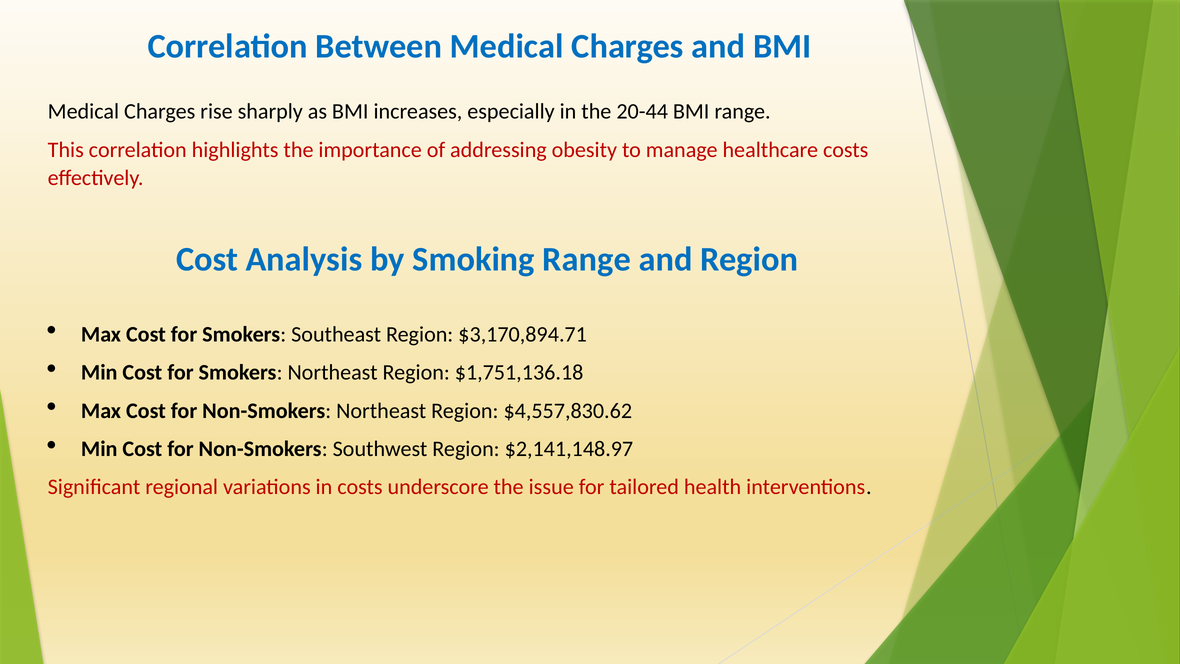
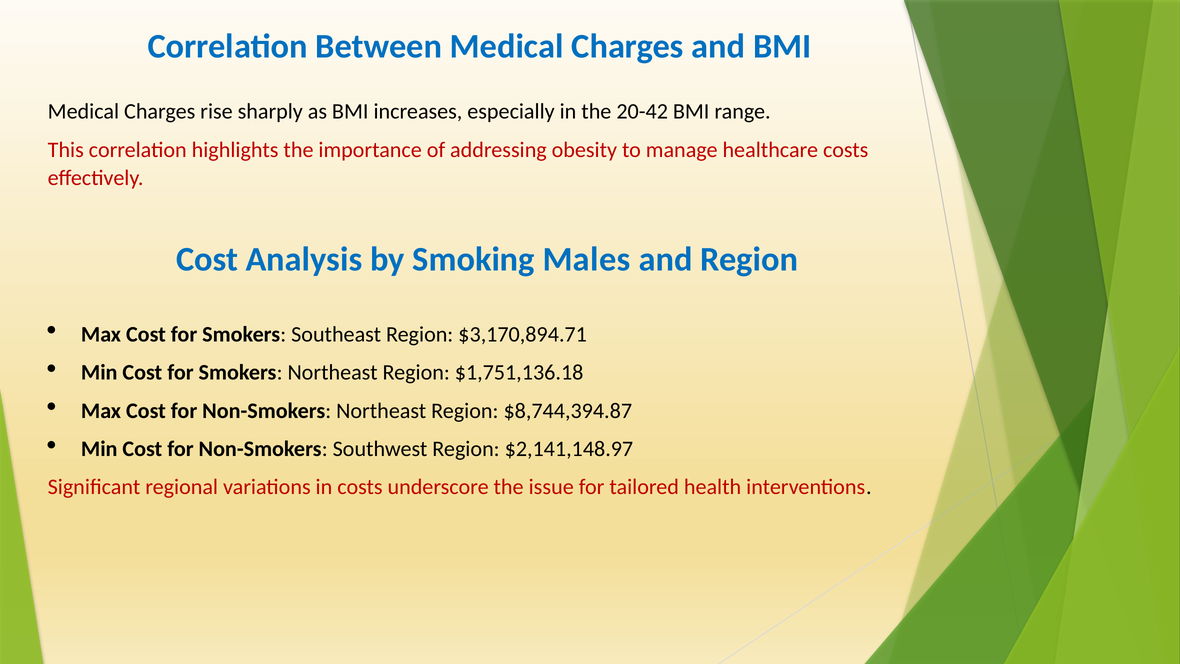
20-44: 20-44 -> 20-42 (642, 111)
Smoking Range: Range -> Males (586, 259)
$4,557,830.62: $4,557,830.62 -> $8,744,394.87 (568, 411)
